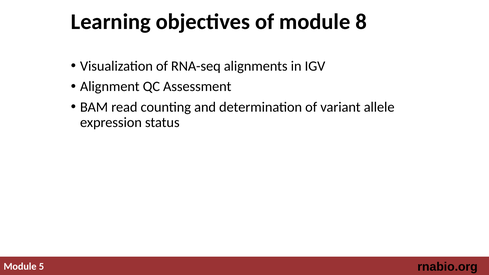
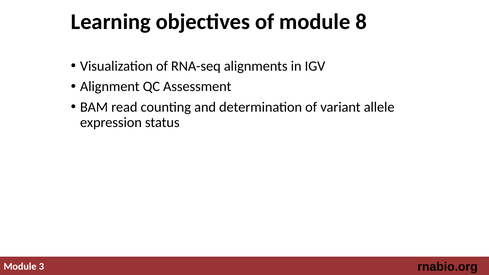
5: 5 -> 3 (41, 267)
